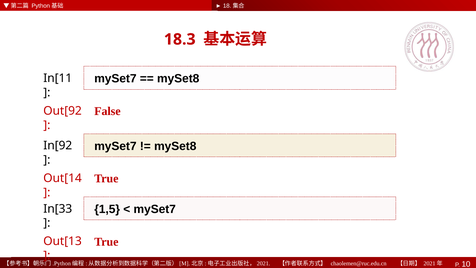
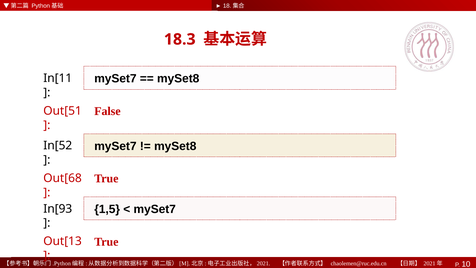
Out[92: Out[92 -> Out[51 (63, 111)
In[92: In[92 -> In[52 (58, 146)
Out[14: Out[14 -> Out[68 (63, 178)
In[33: In[33 -> In[93 (58, 209)
